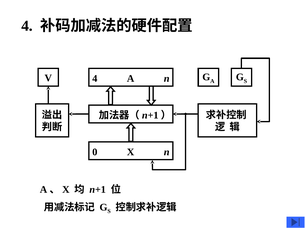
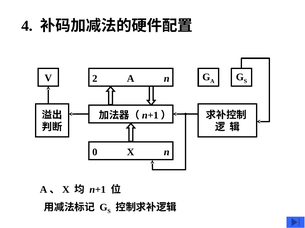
V 4: 4 -> 2 (95, 79)
